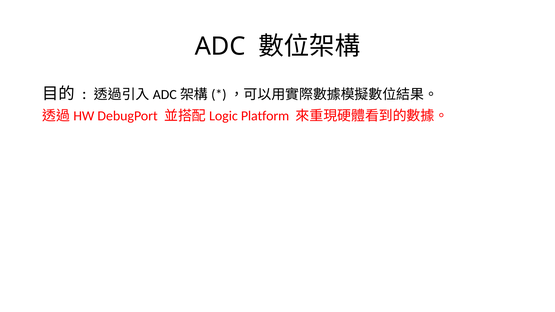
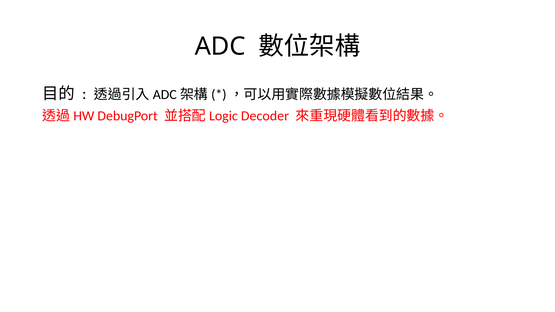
Platform: Platform -> Decoder (265, 116)
